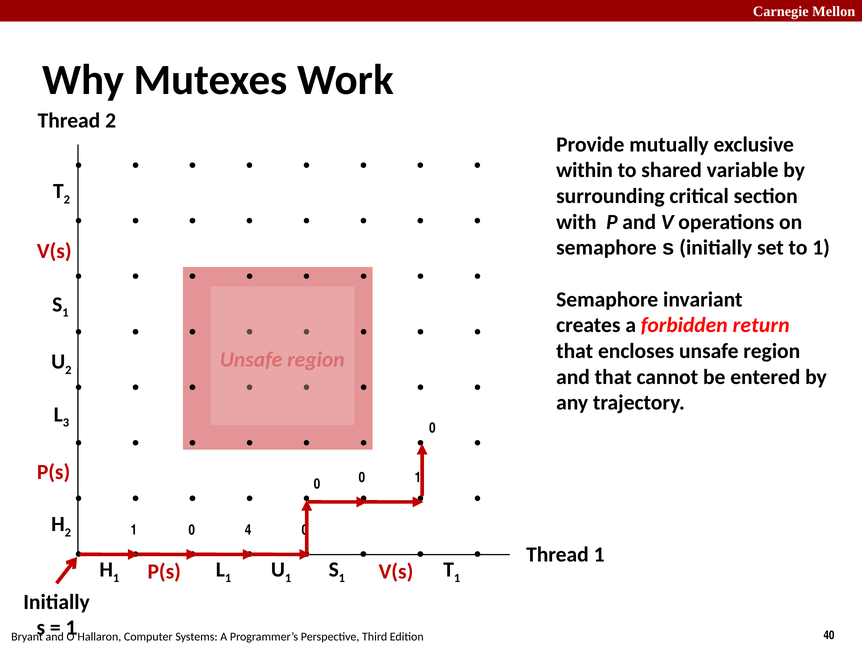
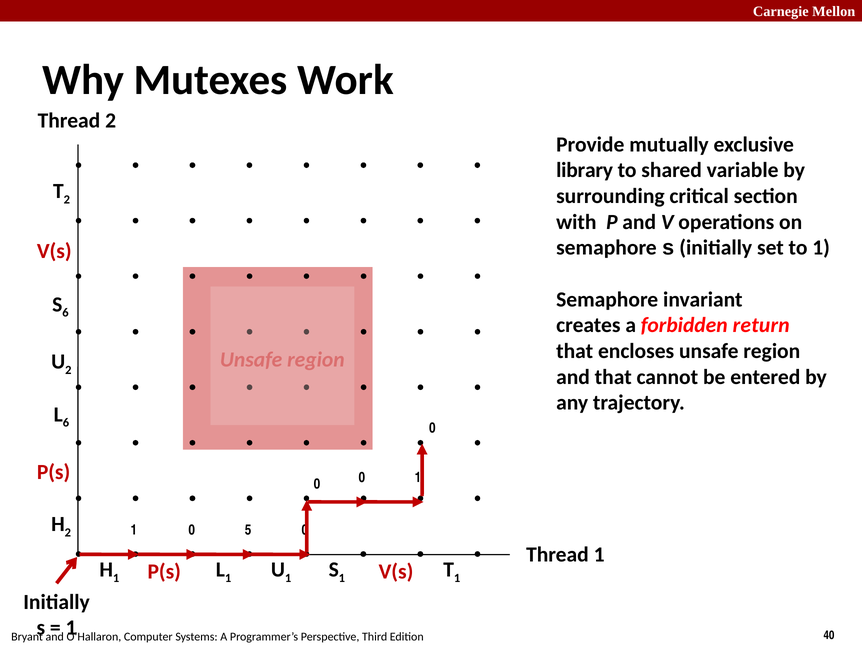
within: within -> library (585, 170)
1: 1 -> 6 (65, 313)
3: 3 -> 6 (66, 423)
4: 4 -> 5 (248, 530)
